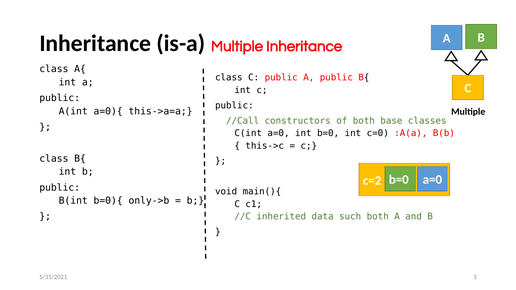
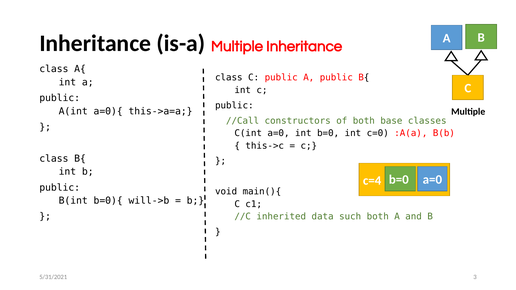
c=2: c=2 -> c=4 (372, 181)
only->b: only->b -> will->b (149, 201)
